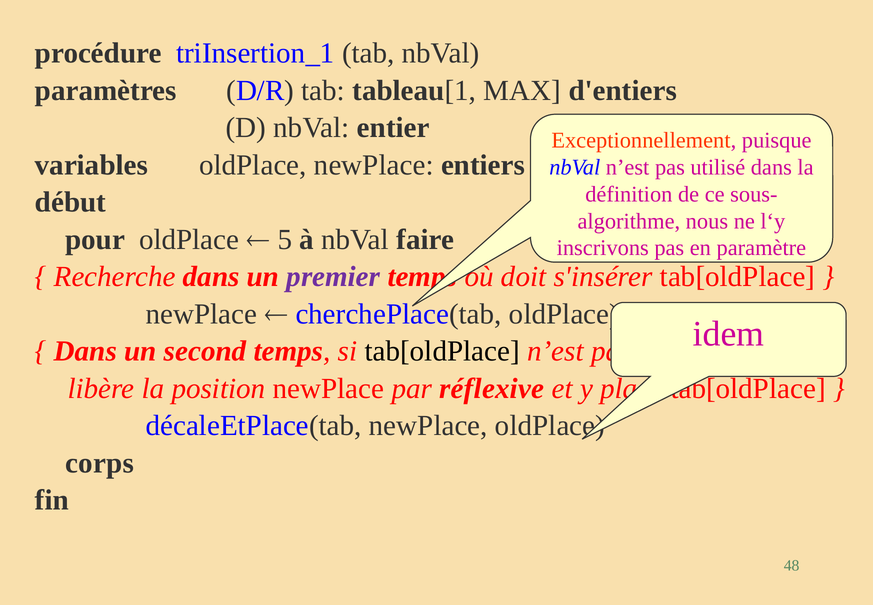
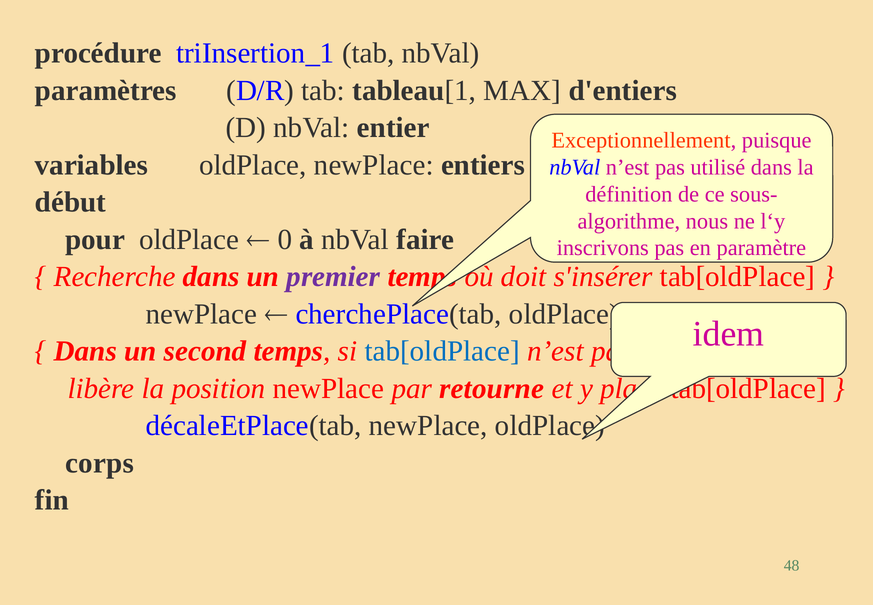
5: 5 -> 0 (285, 239)
tab[oldPlace colour: black -> blue (442, 351)
réflexive: réflexive -> retourne (492, 388)
